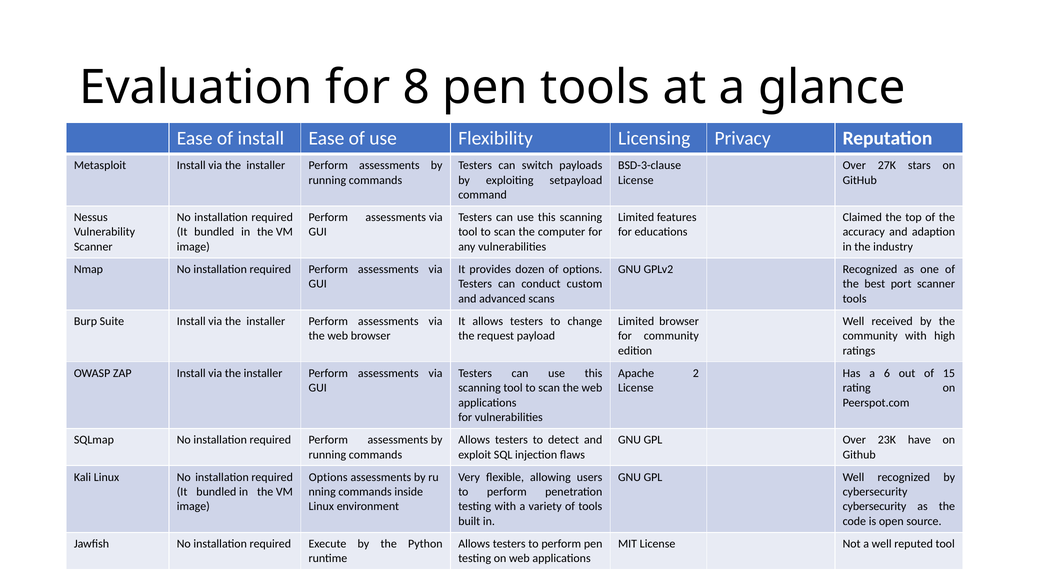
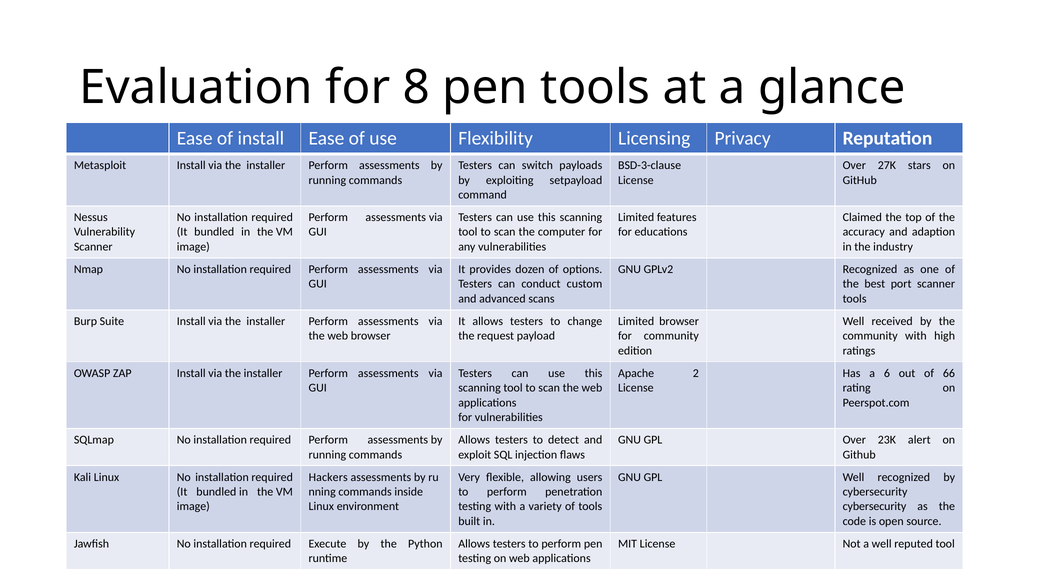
15: 15 -> 66 (949, 373)
have: have -> alert (919, 440)
Options: Options -> Hackers (328, 477)
